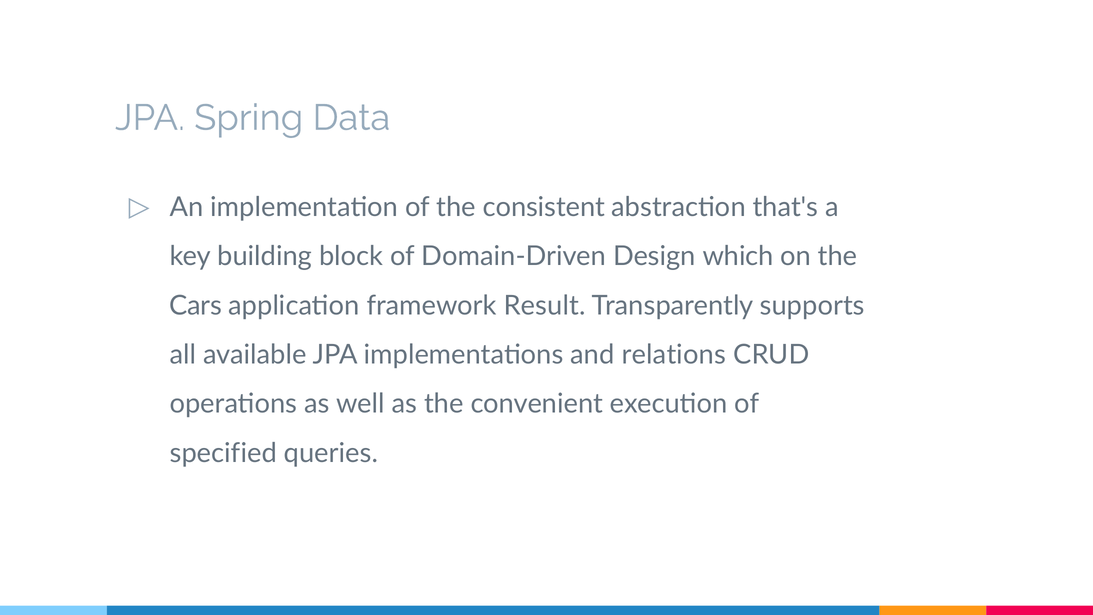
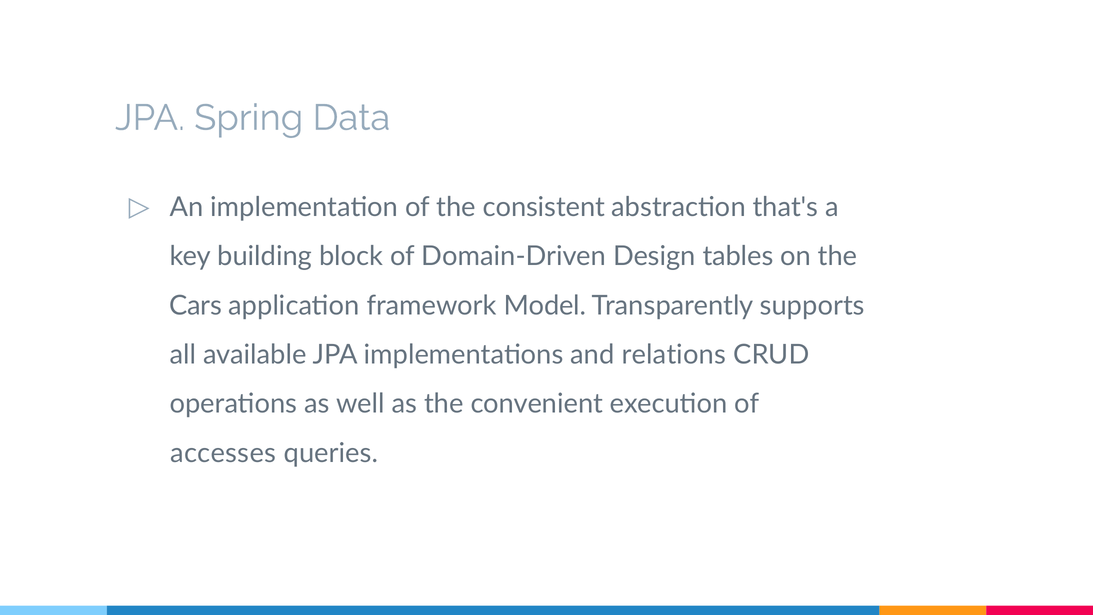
which: which -> tables (738, 256)
Result: Result -> Model (545, 305)
specified: specified -> accesses (223, 453)
